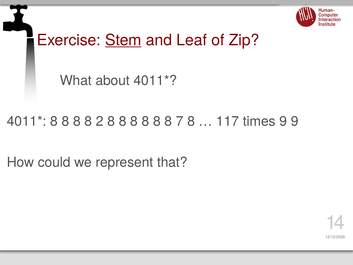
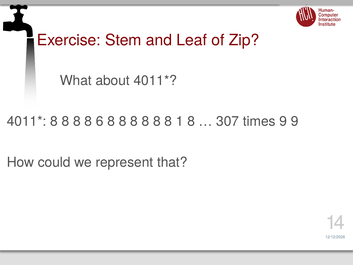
Stem underline: present -> none (123, 40)
2: 2 -> 6 (100, 121)
7: 7 -> 1 (180, 121)
117: 117 -> 307 (228, 121)
